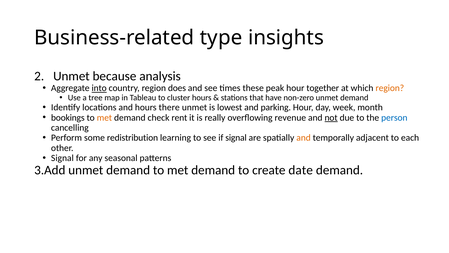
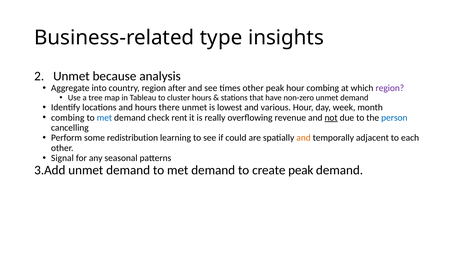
into underline: present -> none (99, 88)
does: does -> after (177, 88)
times these: these -> other (253, 88)
hour together: together -> combing (323, 88)
region colour: orange -> purple (390, 88)
parking: parking -> various (276, 107)
bookings: bookings -> combing (68, 117)
met colour: orange -> blue (104, 117)
if signal: signal -> could (236, 138)
create date: date -> peak (301, 170)
